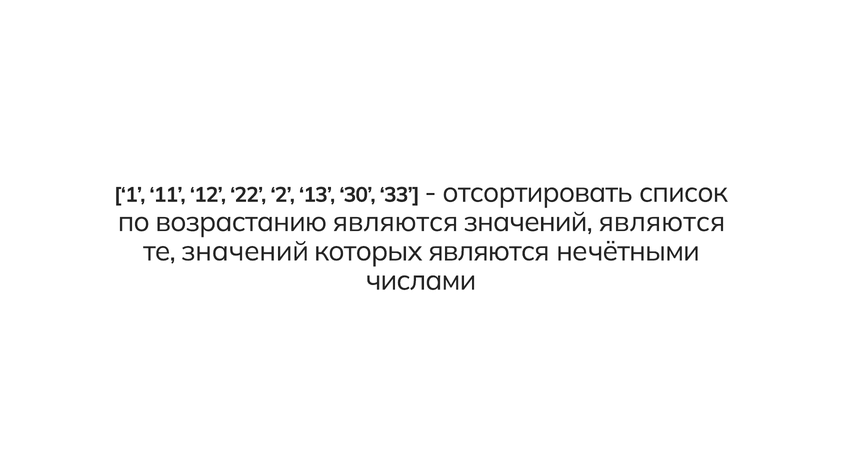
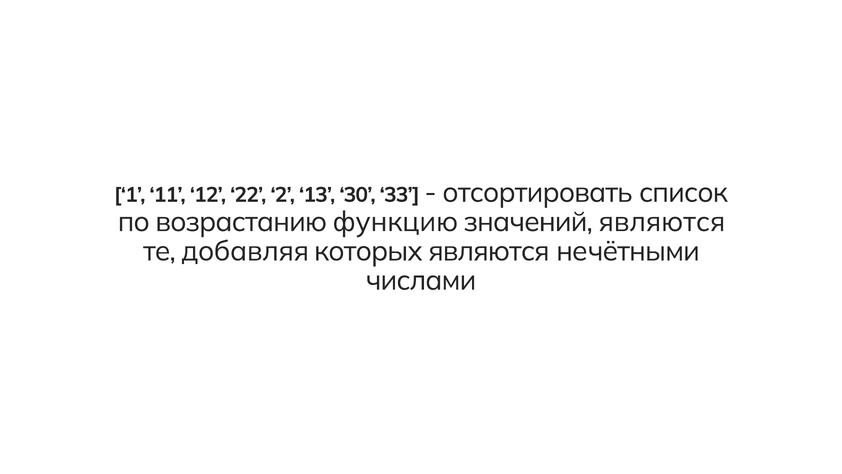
возрастанию являются: являются -> функцию (395, 222)
те значений: значений -> добавляя (245, 251)
